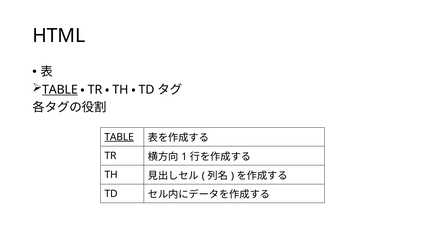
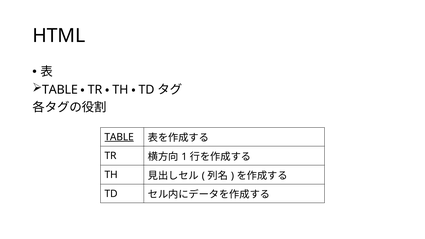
TABLE underline: present -> none (60, 90)
